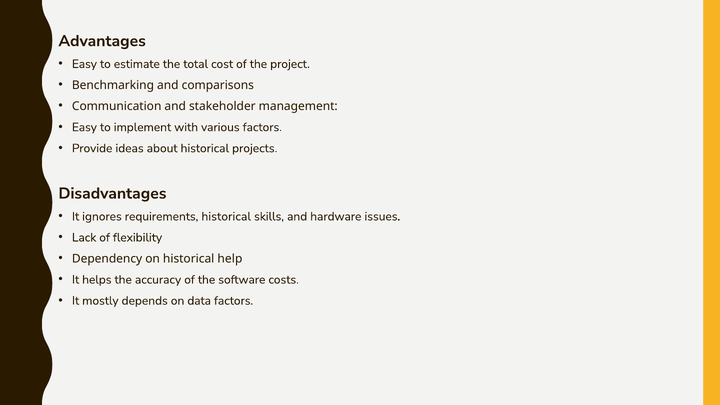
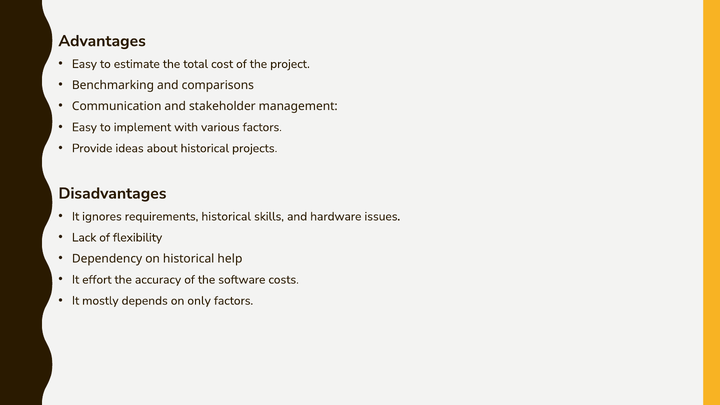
helps: helps -> effort (97, 280)
data: data -> only (199, 301)
